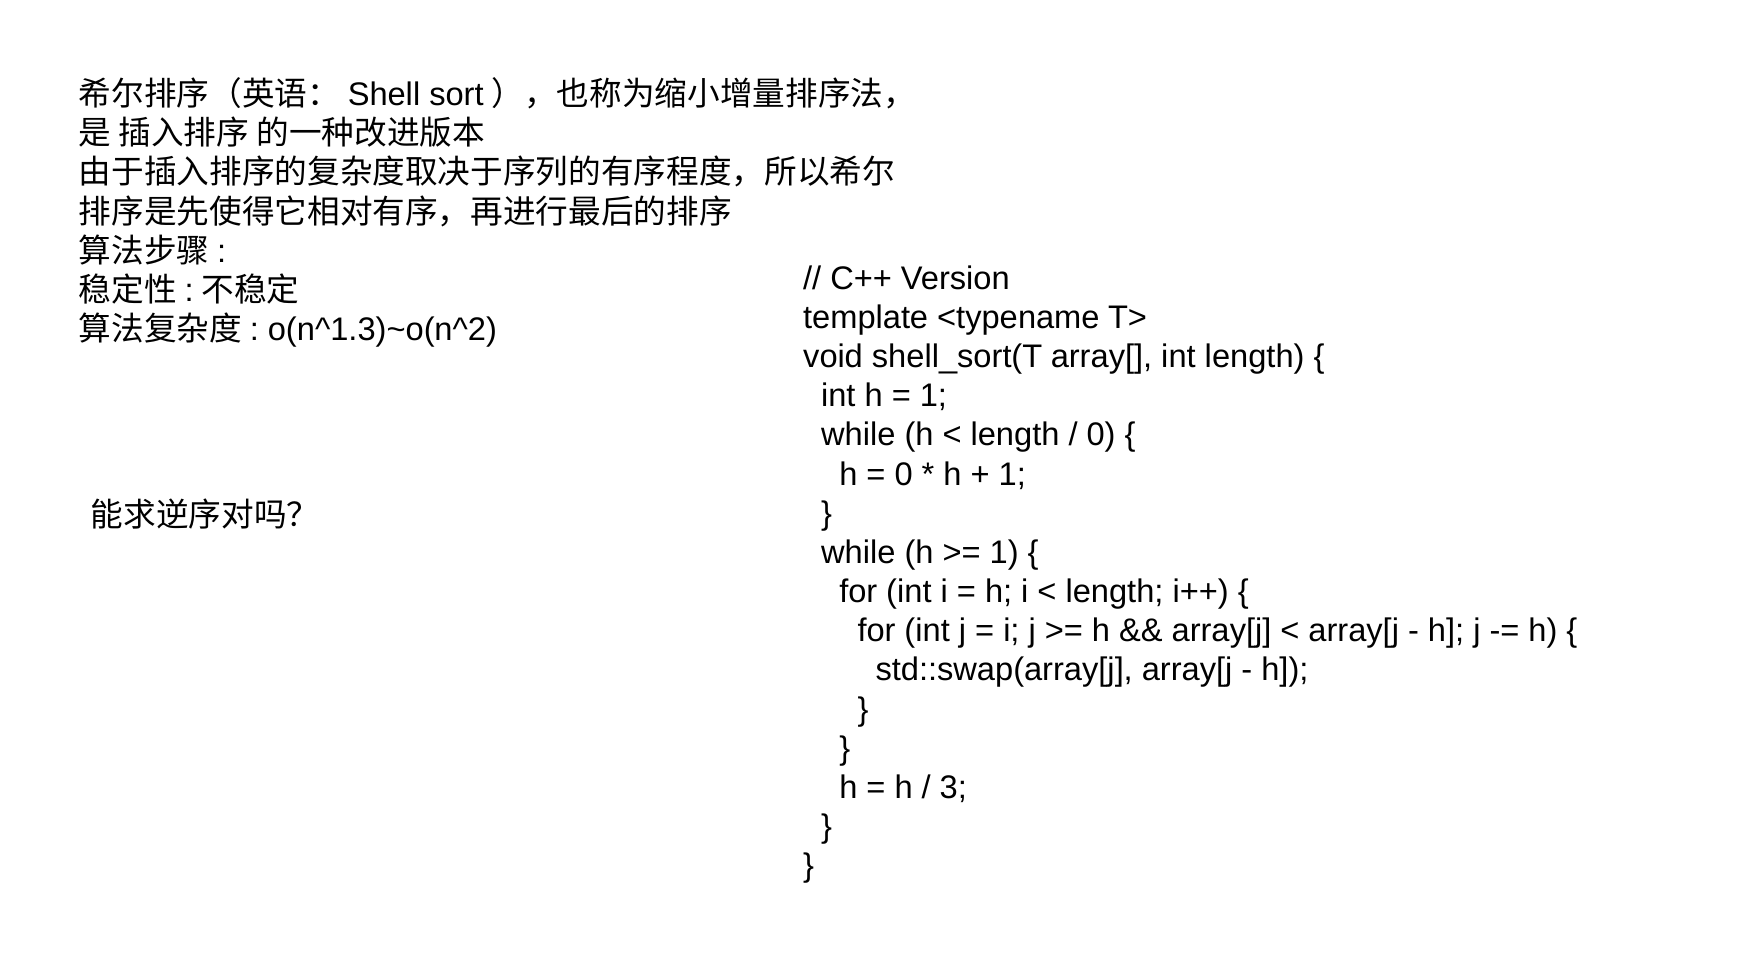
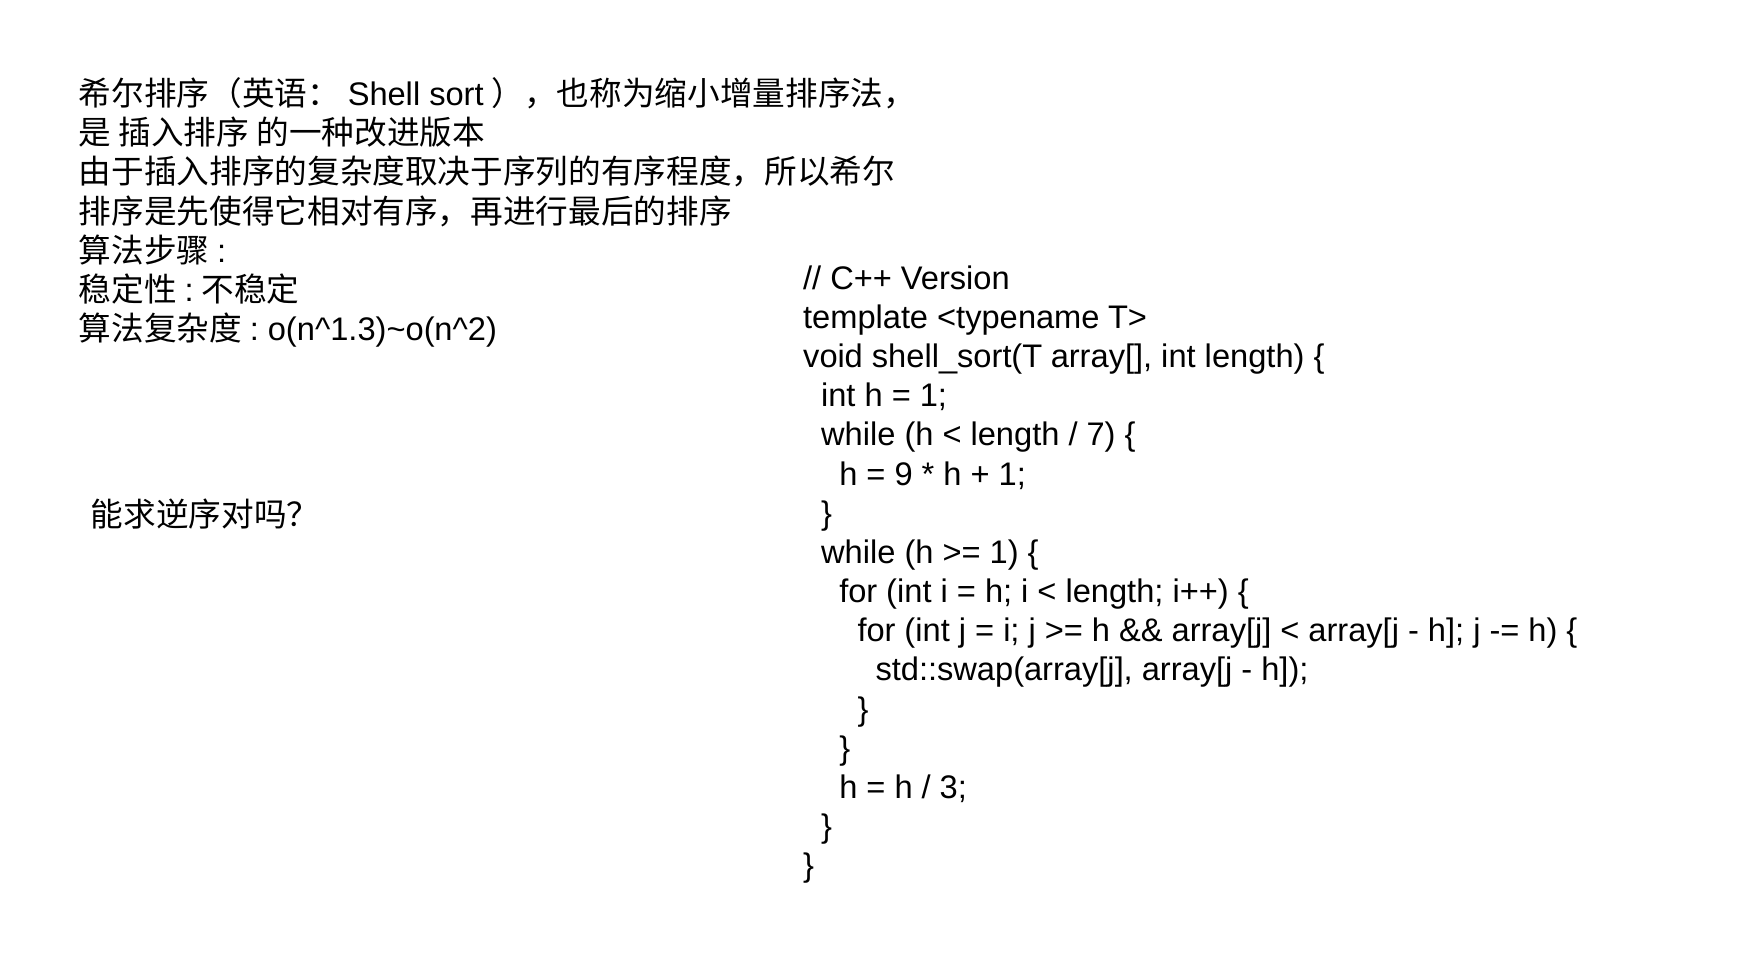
0: 0 -> 7 (1101, 435)
0: 0 -> 9 (904, 474)
